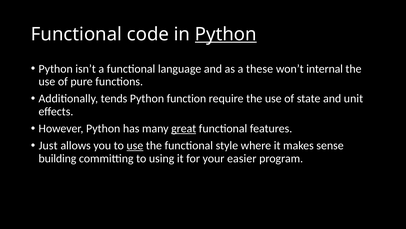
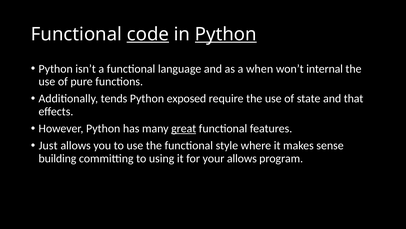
code underline: none -> present (148, 34)
these: these -> when (260, 69)
function: function -> exposed (186, 98)
unit: unit -> that (354, 98)
use underline: present -> none (135, 145)
your easier: easier -> allows (242, 158)
